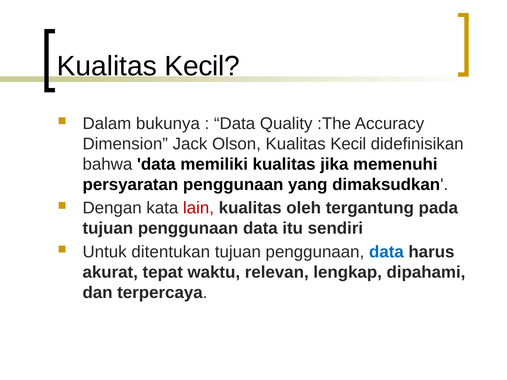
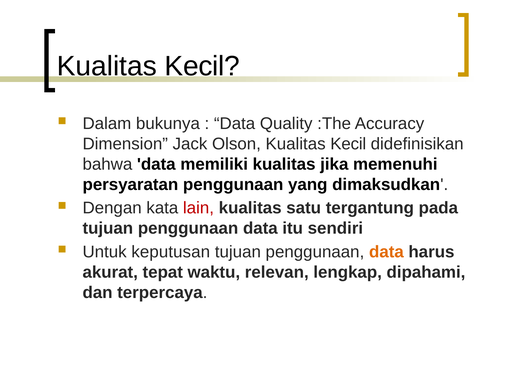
oleh: oleh -> satu (304, 208)
ditentukan: ditentukan -> keputusan (171, 252)
data colour: blue -> orange (386, 252)
